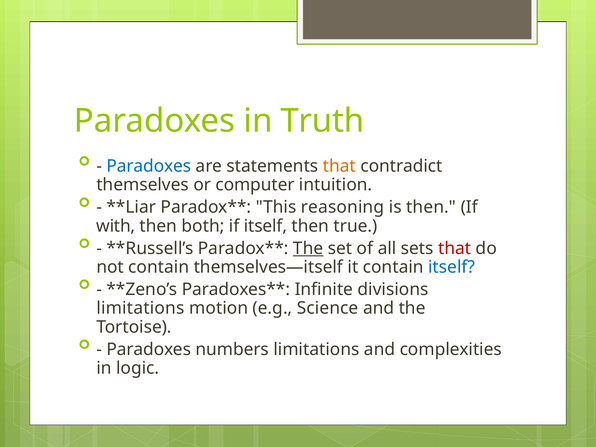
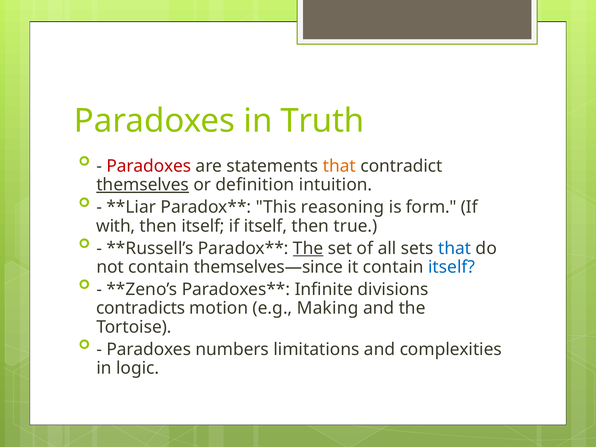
Paradoxes colour: blue -> red (149, 166)
themselves underline: none -> present (143, 185)
computer: computer -> definition (255, 185)
is then: then -> form (431, 207)
then both: both -> itself (203, 226)
that colour: red -> blue (455, 248)
themselves—itself: themselves—itself -> themselves—since (268, 267)
limitations: limitations -> contradicts (141, 308)
Science: Science -> Making (328, 308)
